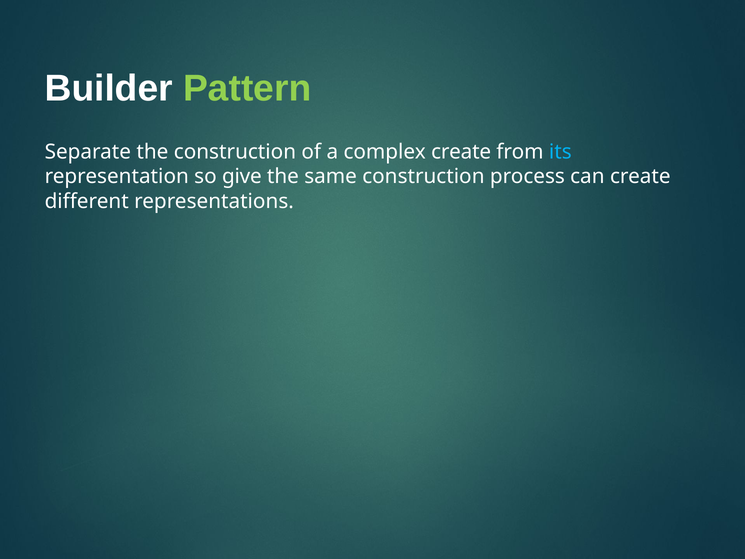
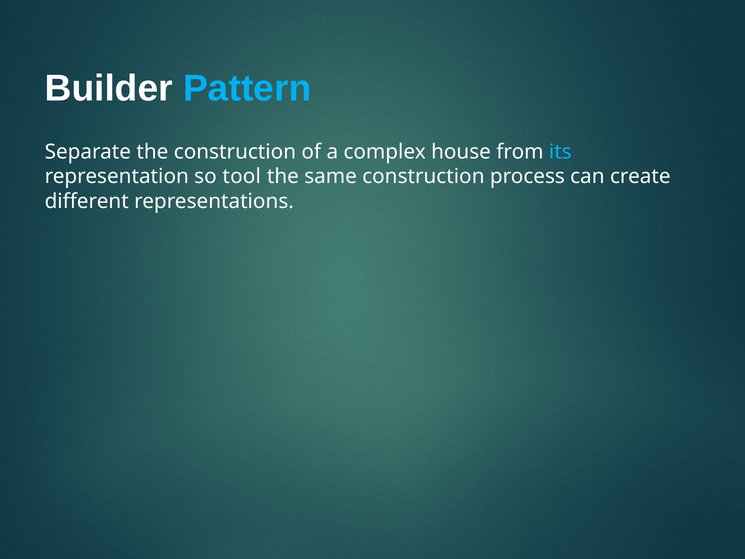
Pattern colour: light green -> light blue (247, 88)
complex create: create -> house (461, 152)
give: give -> tool (242, 177)
